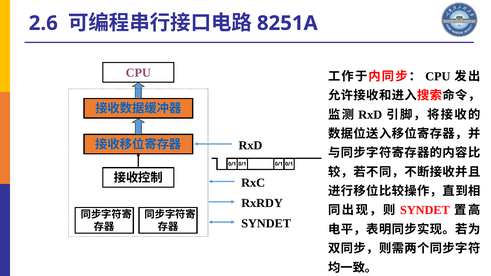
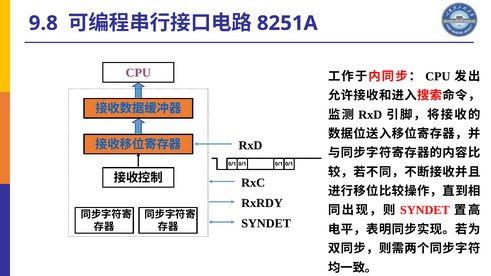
2.6: 2.6 -> 9.8 (43, 23)
